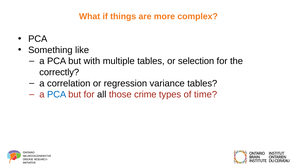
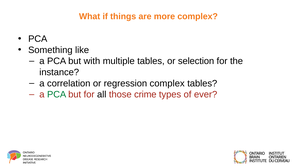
correctly: correctly -> instance (59, 72)
regression variance: variance -> complex (167, 83)
PCA colour: blue -> green (57, 95)
time: time -> ever (206, 95)
